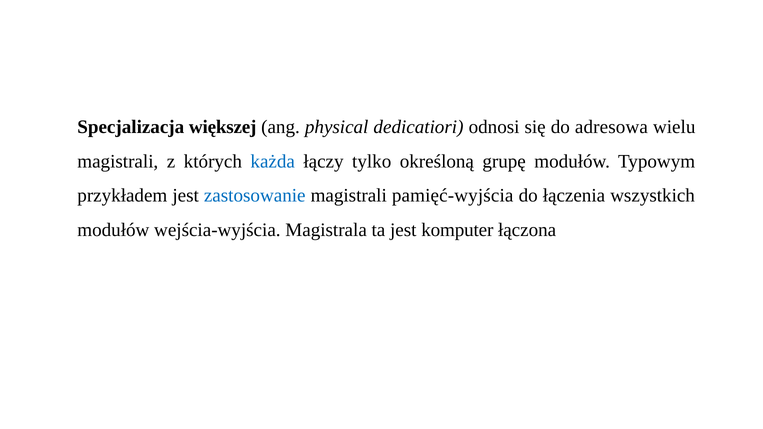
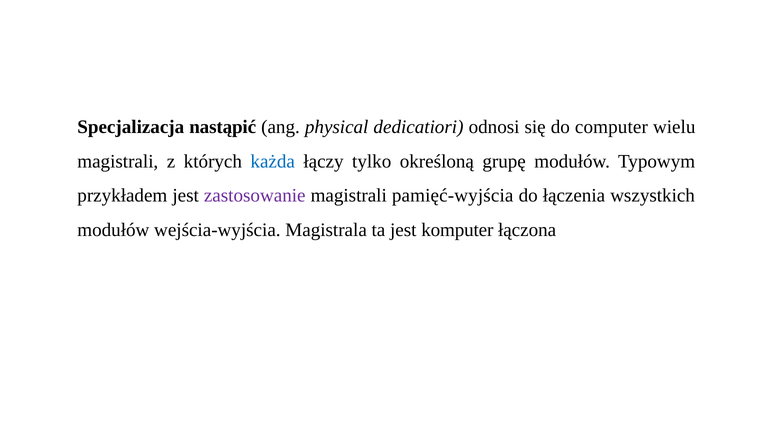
większej: większej -> nastąpić (223, 127)
adresowa: adresowa -> computer (611, 127)
zastosowanie colour: blue -> purple (255, 196)
